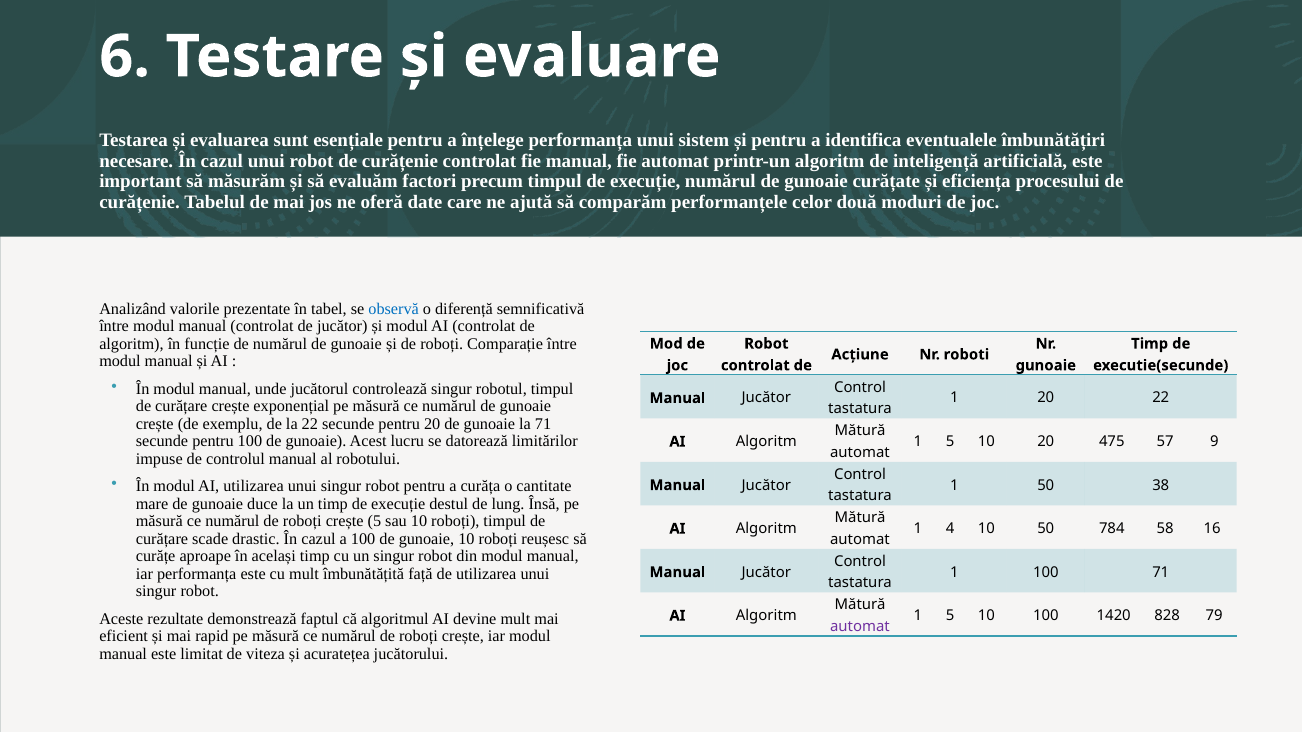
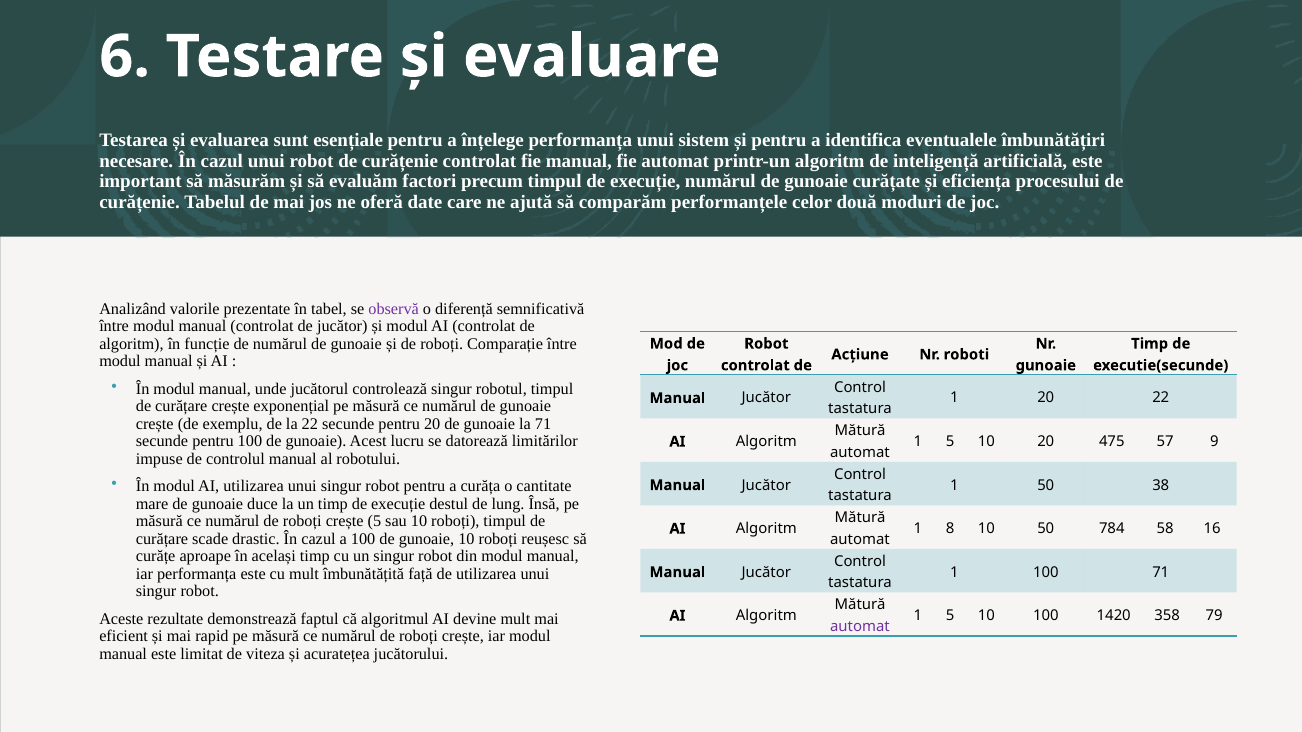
observă colour: blue -> purple (394, 309)
4: 4 -> 8 (950, 529)
828: 828 -> 358 (1167, 616)
